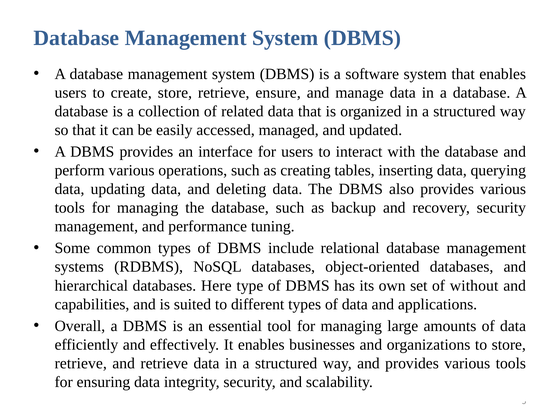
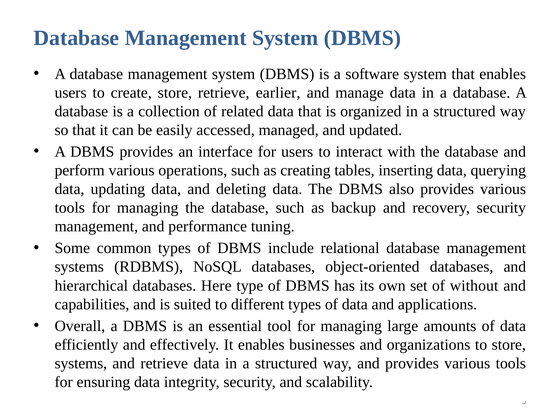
ensure: ensure -> earlier (278, 93)
retrieve: retrieve -> systems (81, 363)
